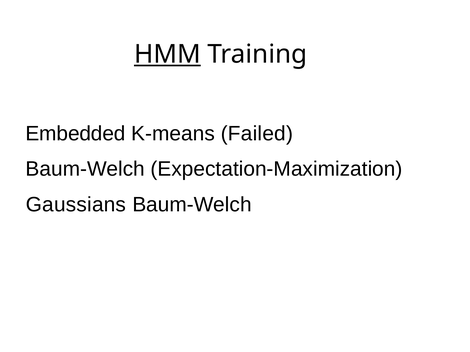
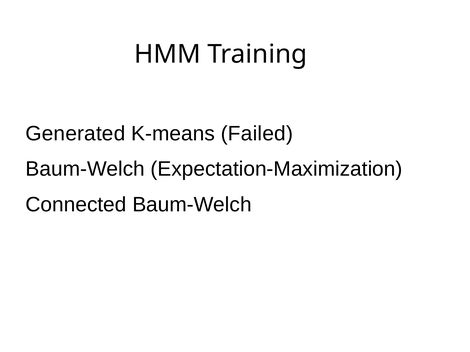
HMM underline: present -> none (167, 54)
Embedded: Embedded -> Generated (75, 134)
Gaussians: Gaussians -> Connected (76, 205)
